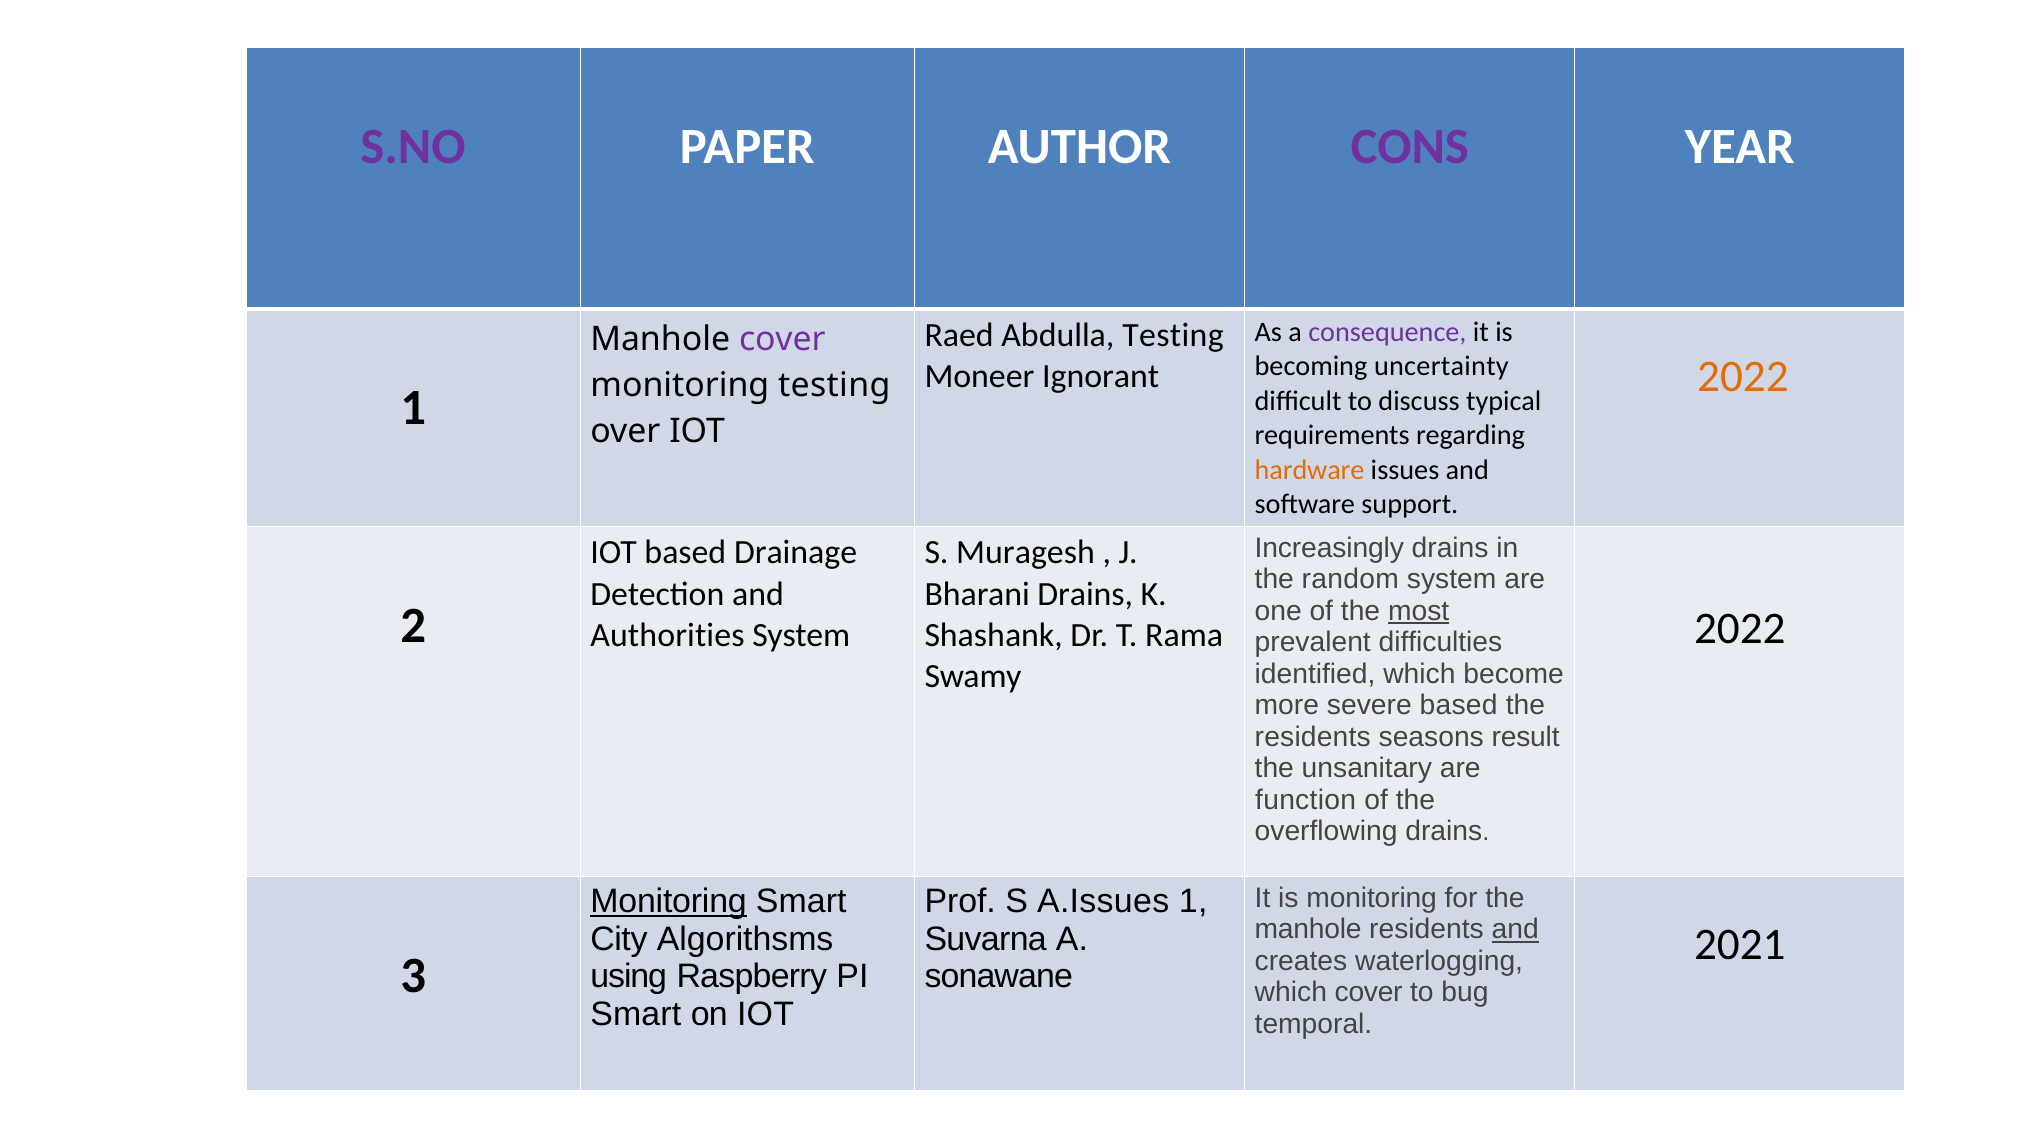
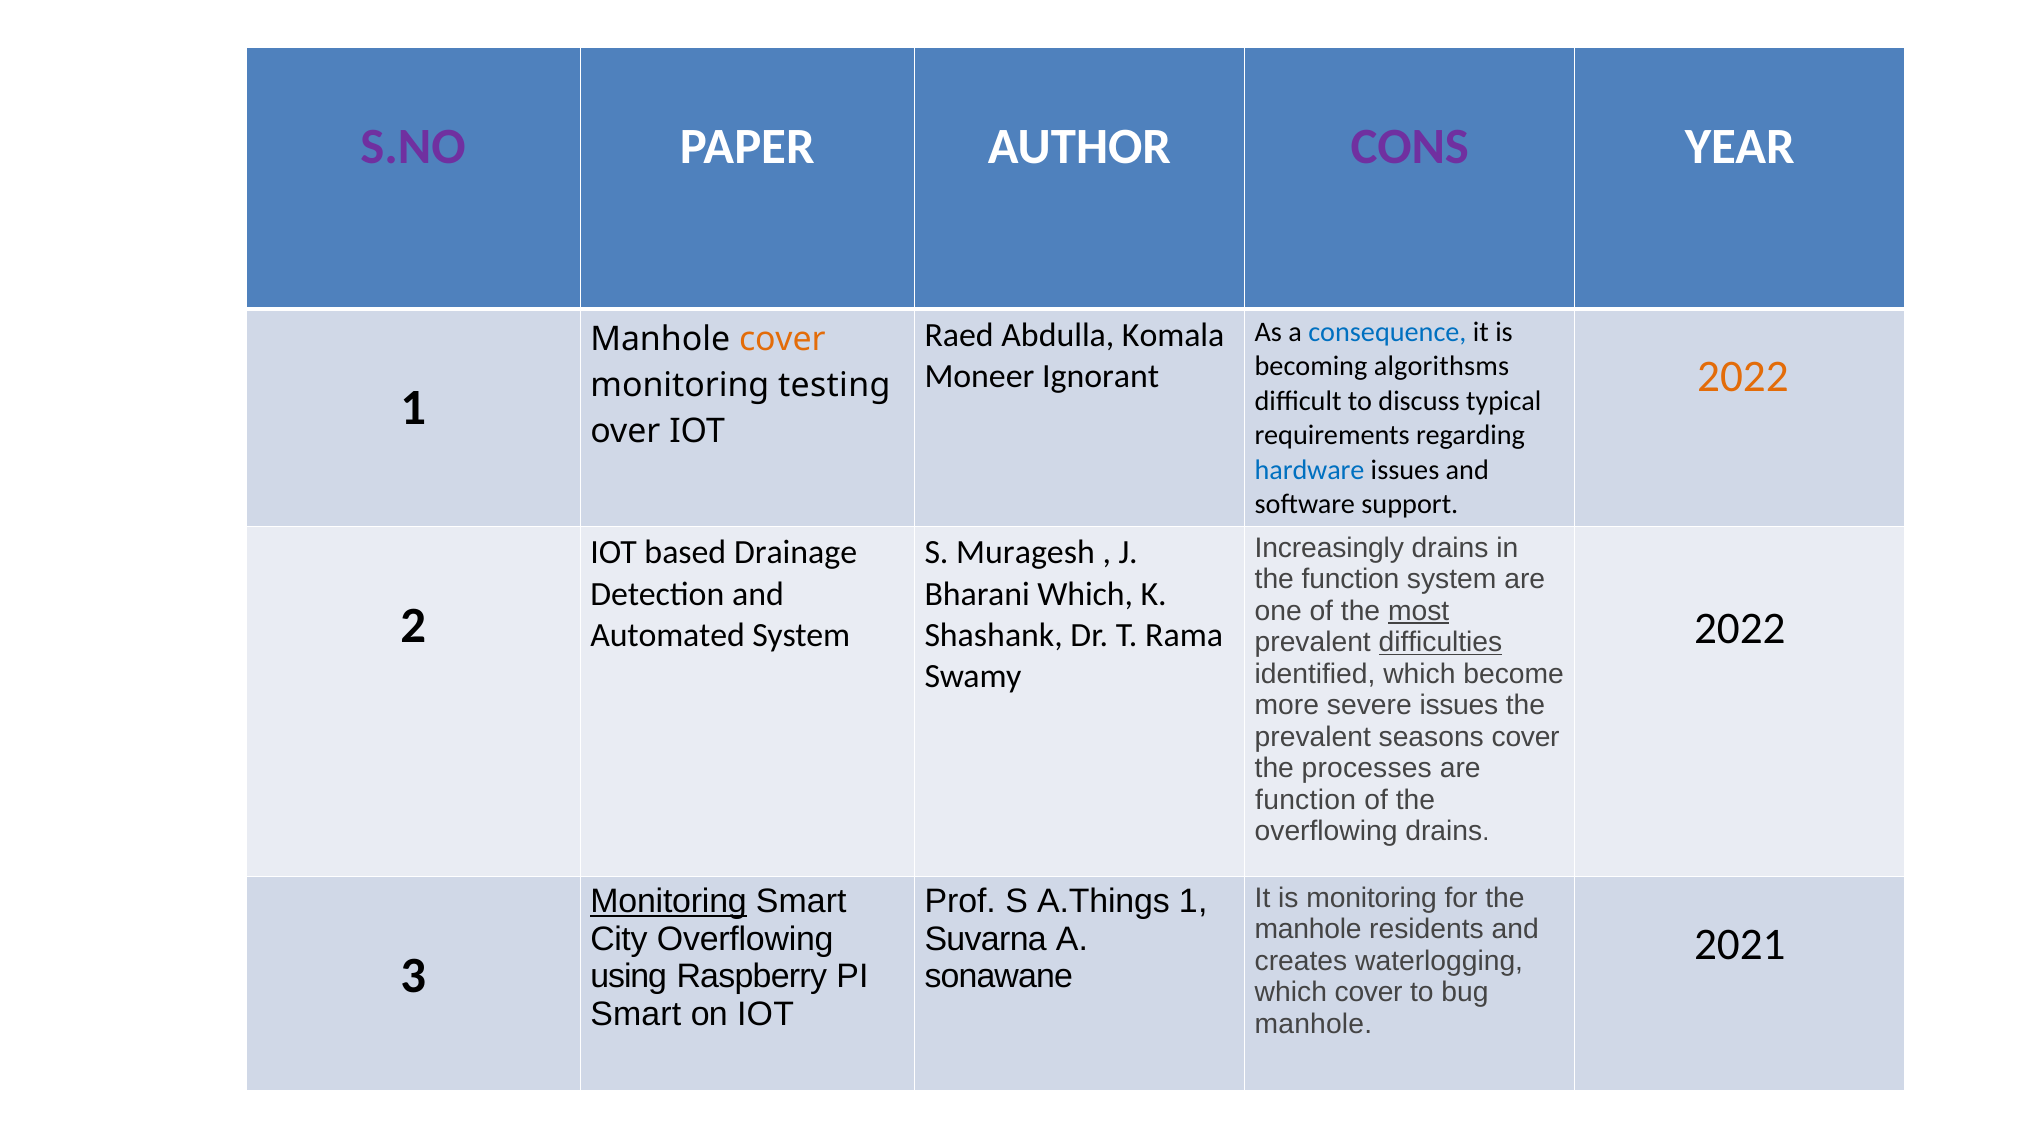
consequence colour: purple -> blue (1387, 332)
Abdulla Testing: Testing -> Komala (1173, 335)
cover colour: purple -> orange (782, 339)
uncertainty: uncertainty -> algorithsms (1441, 366)
hardware colour: orange -> blue (1310, 470)
the random: random -> function (1351, 579)
Bharani Drains: Drains -> Which (1085, 594)
Authorities: Authorities -> Automated (668, 635)
difficulties underline: none -> present (1440, 642)
severe based: based -> issues (1459, 705)
residents: residents -> prevalent (1313, 737)
seasons result: result -> cover (1526, 737)
unsanitary: unsanitary -> processes (1367, 768)
A.Issues: A.Issues -> A.Things (1103, 901)
and underline: present -> none (1515, 930)
City Algorithsms: Algorithsms -> Overflowing (745, 939)
temporal: temporal -> manhole (1313, 1024)
